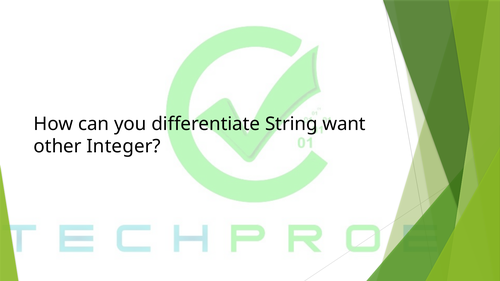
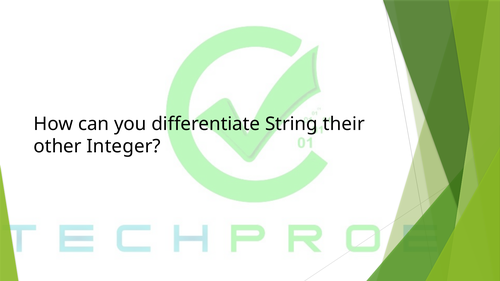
want: want -> their (344, 124)
